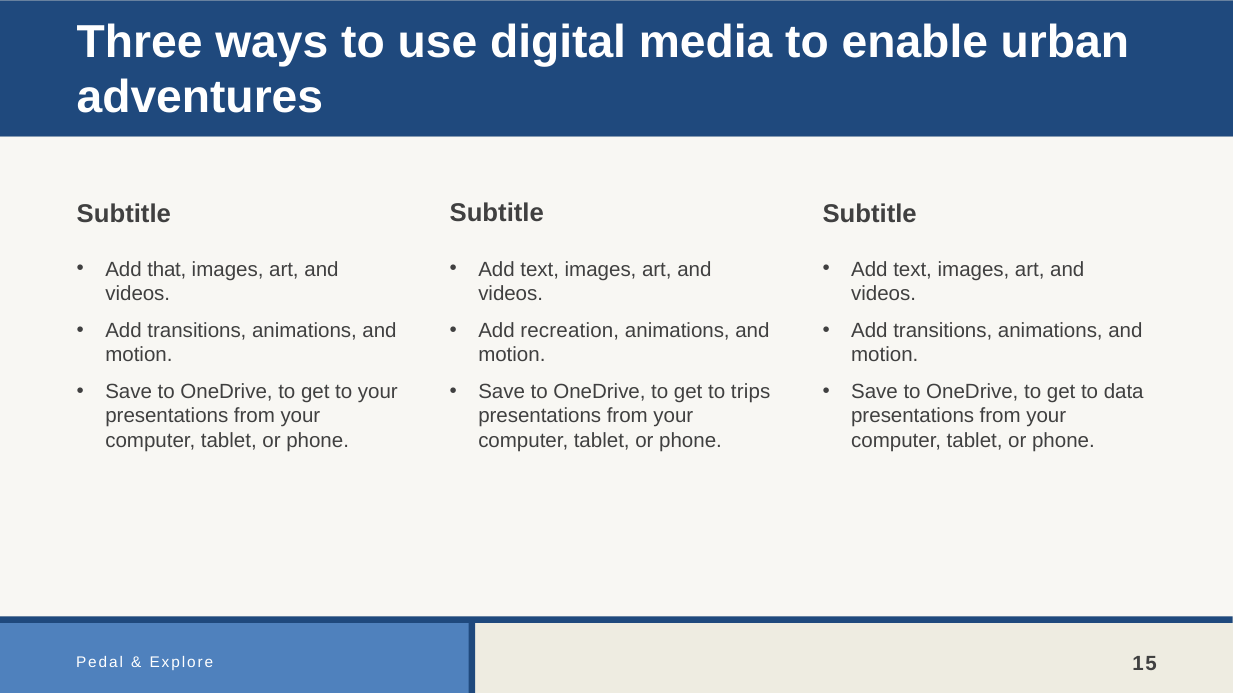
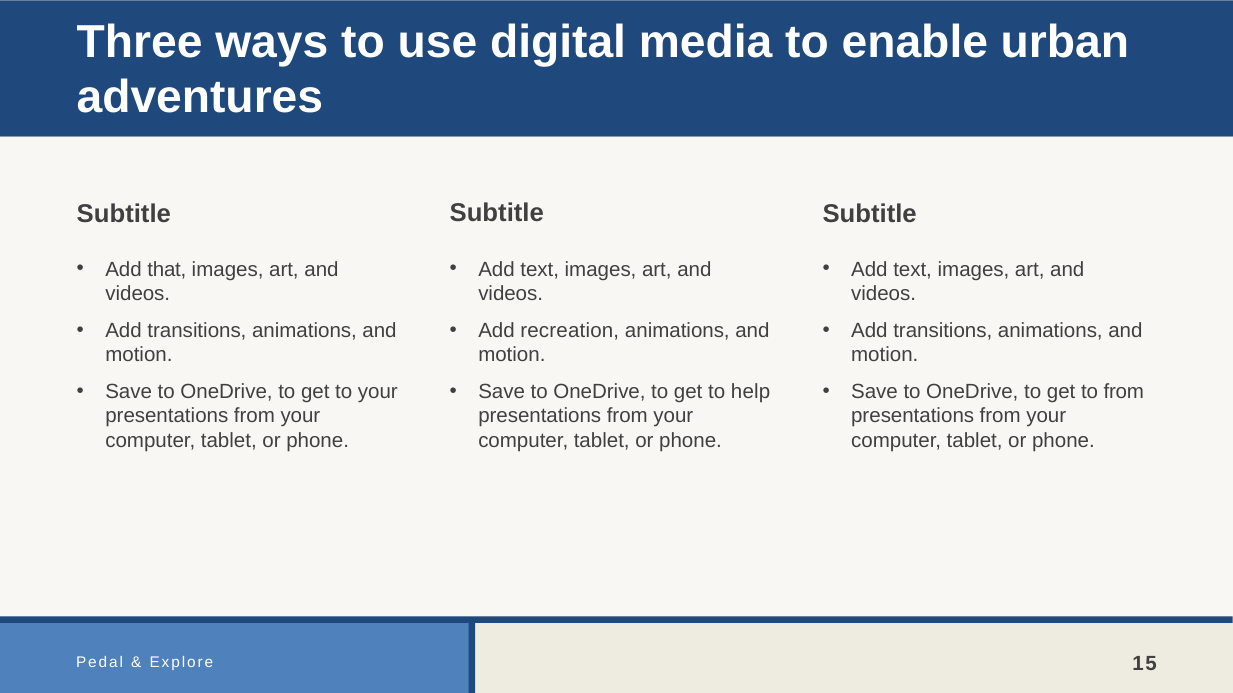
trips: trips -> help (751, 392)
to data: data -> from (1124, 392)
